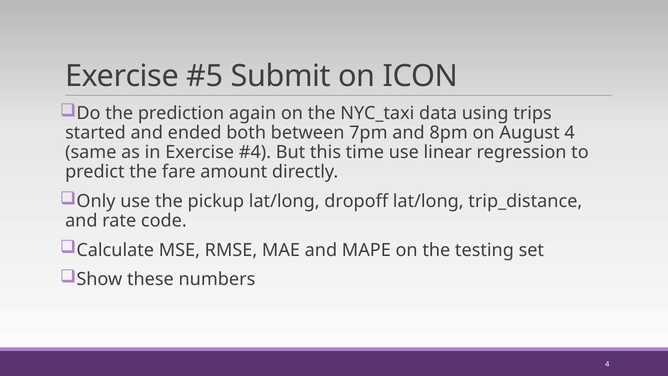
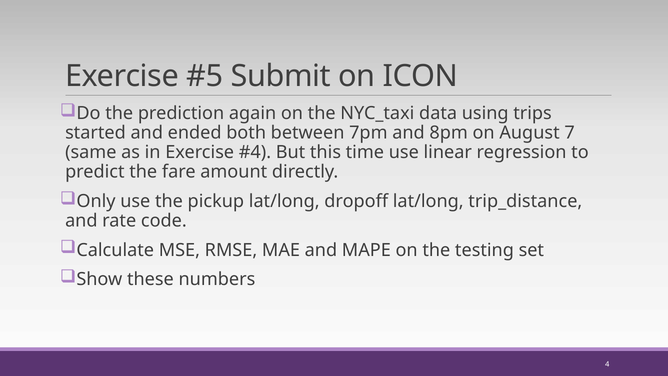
August 4: 4 -> 7 (570, 133)
